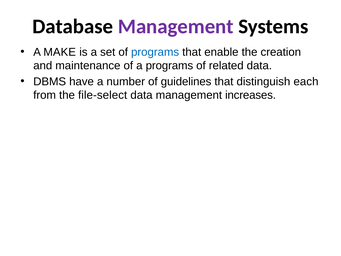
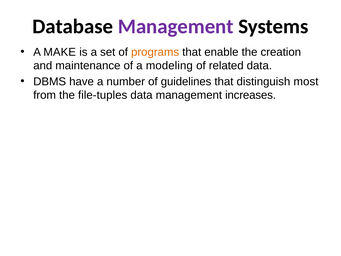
programs colour: blue -> orange (155, 52)
a programs: programs -> modeling (169, 66)
each: each -> most (306, 81)
file-select: file-select -> file-tuples (103, 95)
